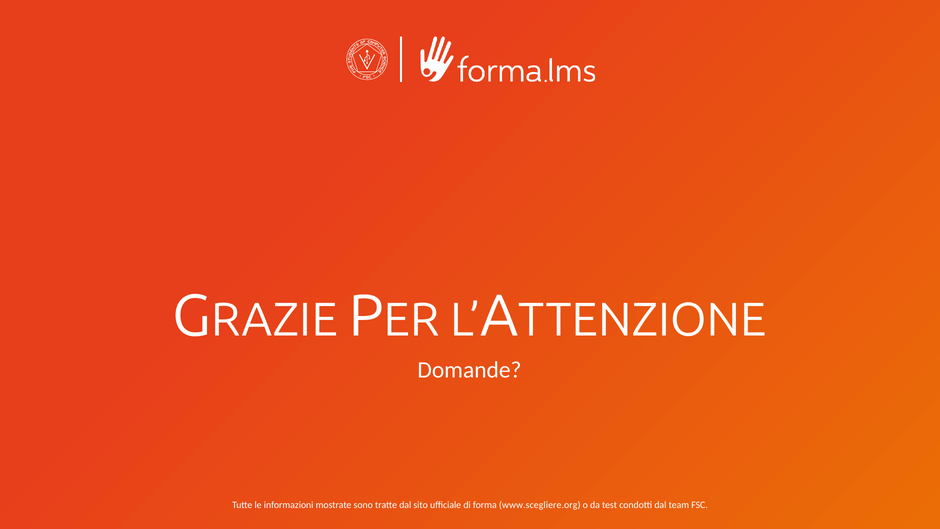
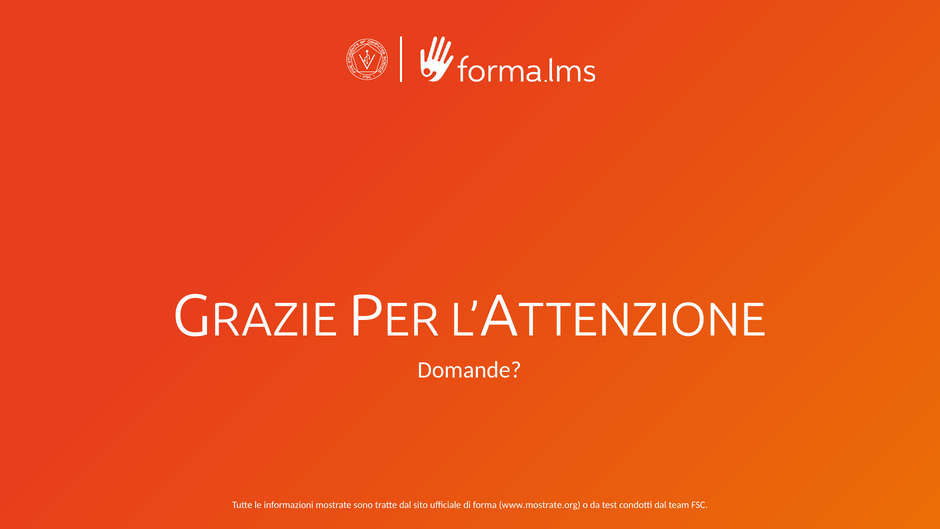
www.scegliere.org: www.scegliere.org -> www.mostrate.org (540, 505)
